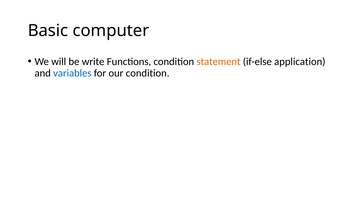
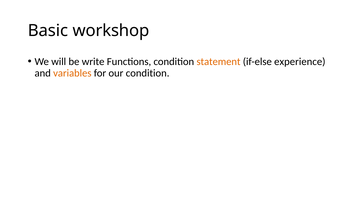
computer: computer -> workshop (111, 31)
application: application -> experience (300, 62)
variables colour: blue -> orange (72, 73)
